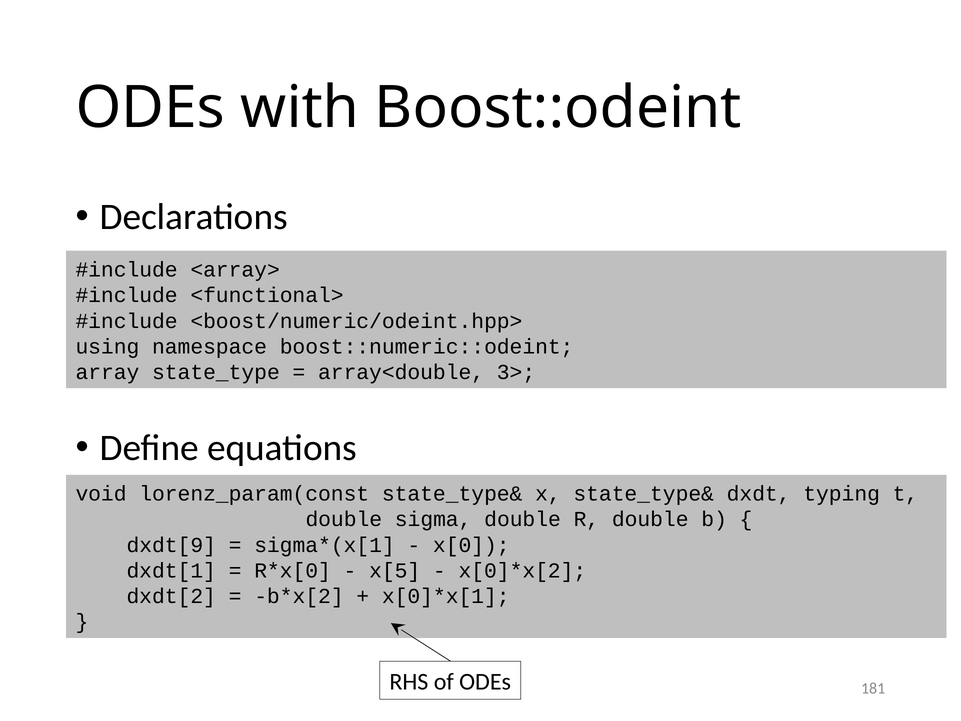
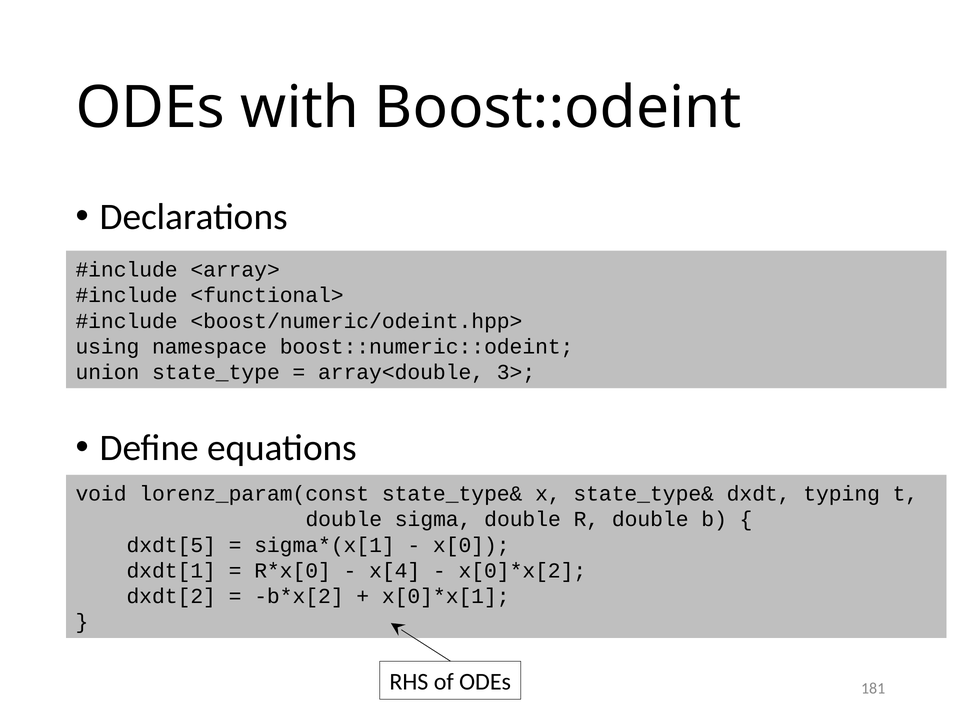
array: array -> union (107, 372)
dxdt[9: dxdt[9 -> dxdt[5 (171, 545)
x[5: x[5 -> x[4 (395, 570)
